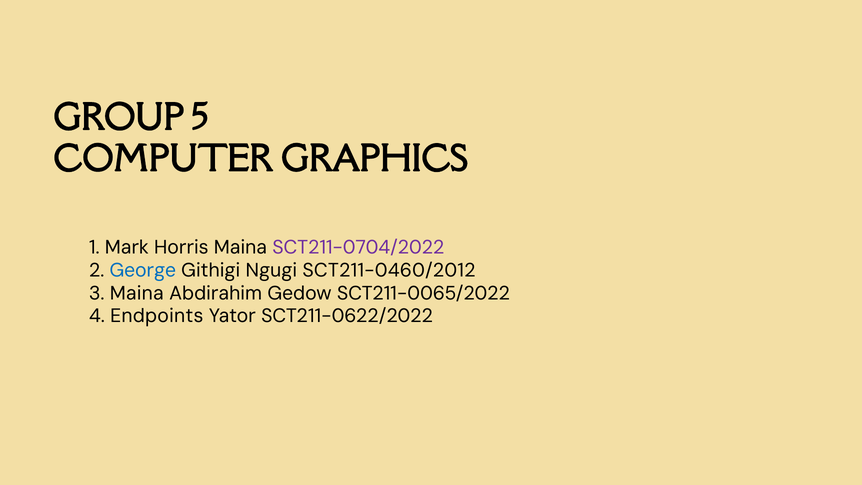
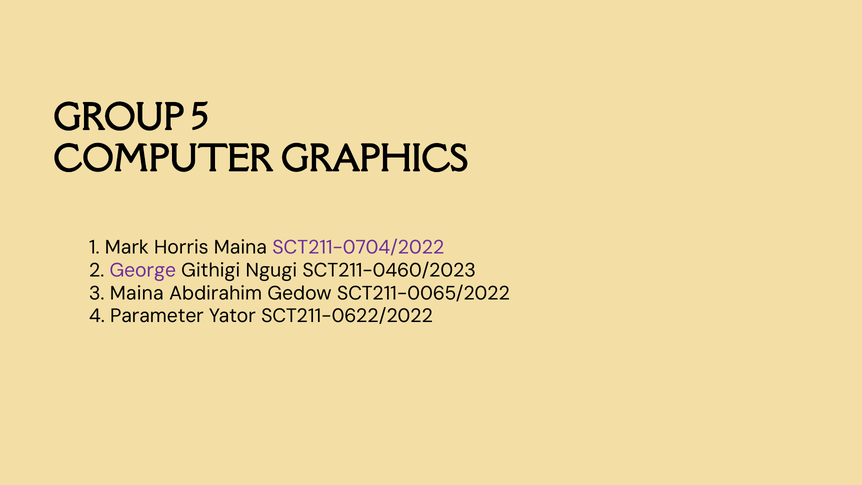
George colour: blue -> purple (143, 270)
SCT211-0460/2012: SCT211-0460/2012 -> SCT211-0460/2023 (389, 270)
Endpoints: Endpoints -> Parameter (157, 316)
